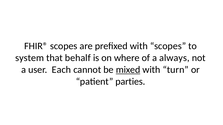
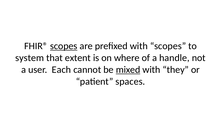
scopes underline: none -> present (64, 46)
behalf: behalf -> extent (78, 58)
always: always -> handle (174, 58)
turn: turn -> they (176, 70)
parties: parties -> spaces (130, 82)
